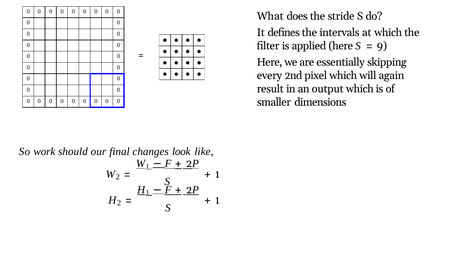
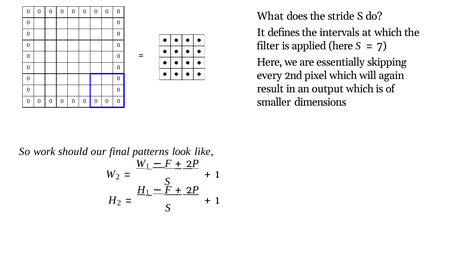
9: 9 -> 7 (382, 46)
changes: changes -> patterns (151, 152)
